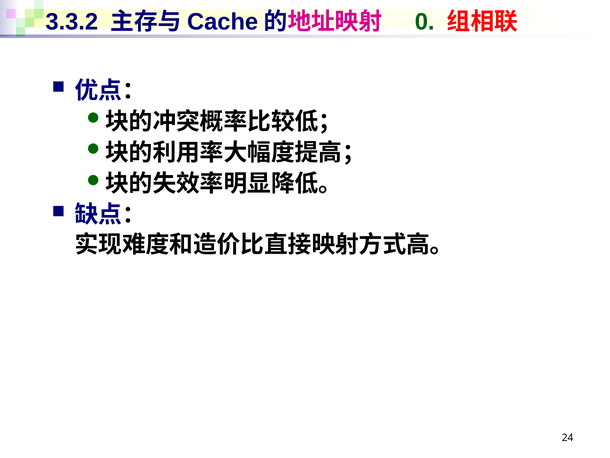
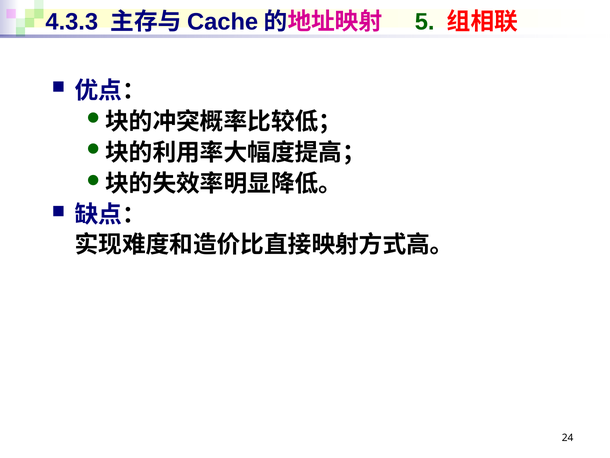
3.3.2: 3.3.2 -> 4.3.3 (72, 22)
0: 0 -> 5 (425, 22)
